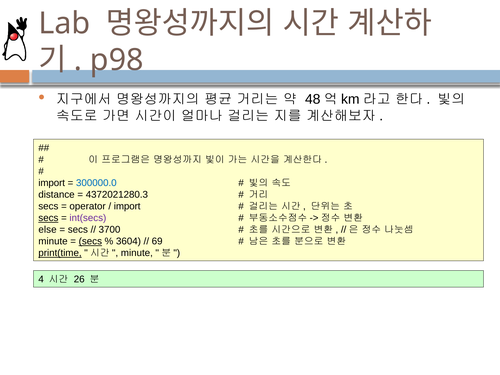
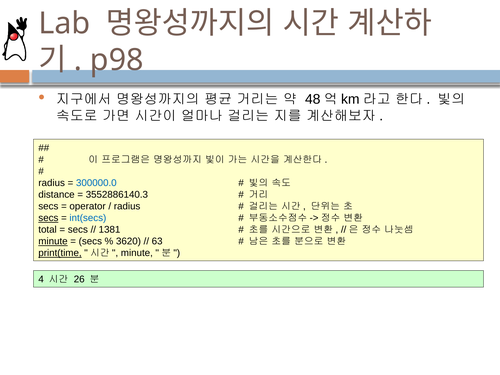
import: import -> radius (52, 183)
4372021280.3: 4372021280.3 -> 3552886140.3 (117, 195)
import: import -> radius (127, 206)
int(secs colour: purple -> blue (88, 218)
else: else -> total (48, 230)
3700: 3700 -> 1381 (110, 230)
minute underline: none -> present (53, 241)
secs underline: present -> none (90, 241)
3604: 3604 -> 3620 (128, 241)
69: 69 -> 63 (157, 241)
